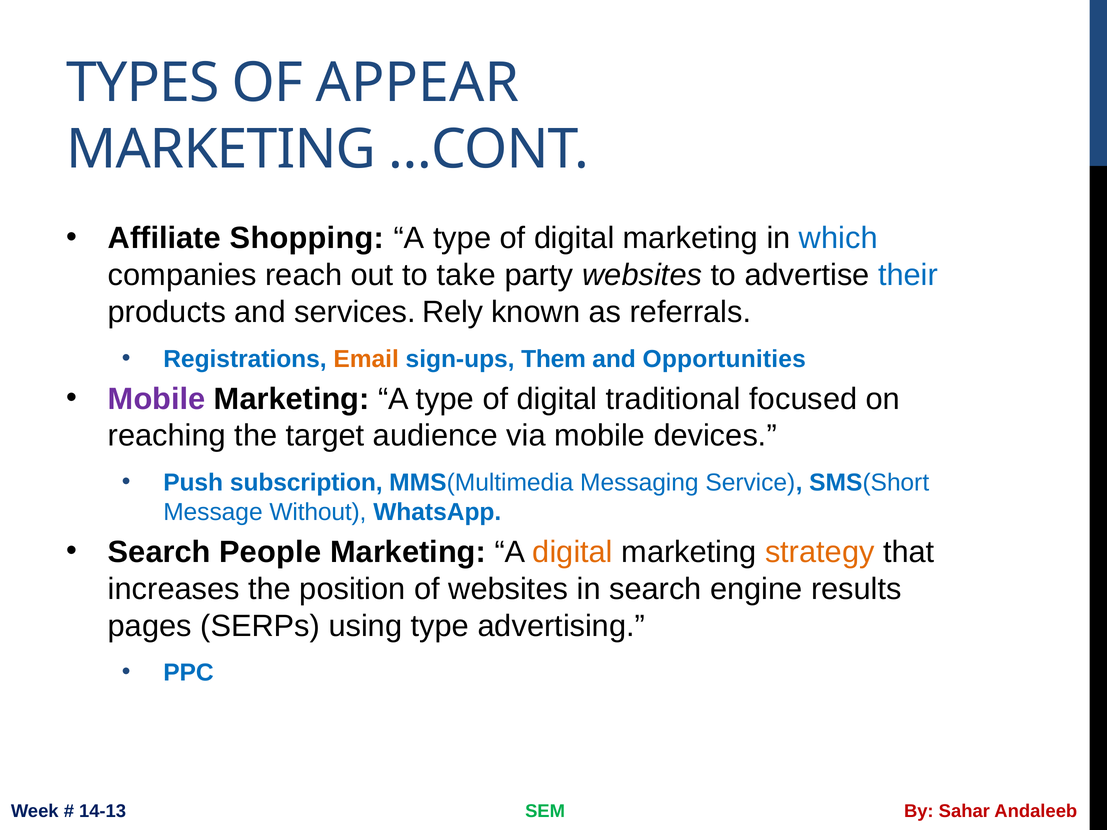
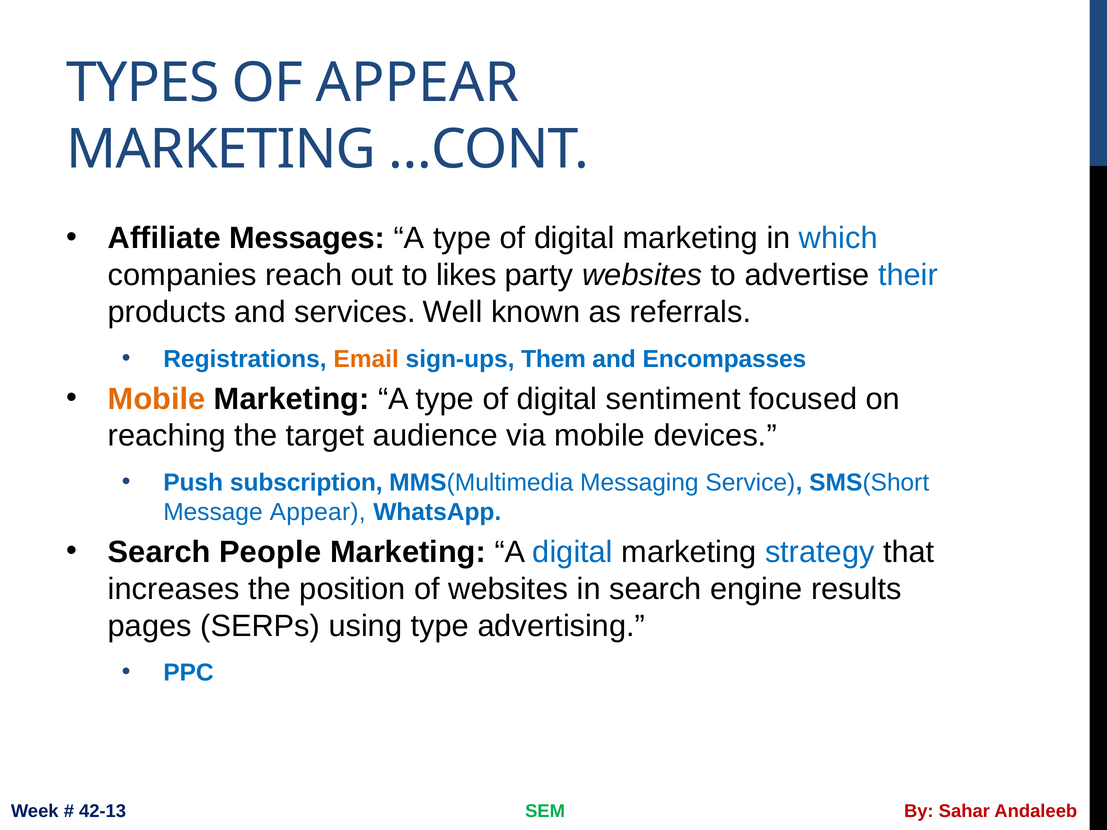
Shopping: Shopping -> Messages (307, 238)
take: take -> likes (466, 275)
Rely: Rely -> Well (453, 312)
Opportunities: Opportunities -> Encompasses (724, 359)
Mobile colour: purple -> orange (157, 399)
traditional: traditional -> sentiment (673, 399)
Message Without: Without -> Appear (318, 512)
digital colour: orange -> blue (573, 552)
strategy colour: orange -> blue (820, 552)
14-13: 14-13 -> 42-13 (103, 811)
